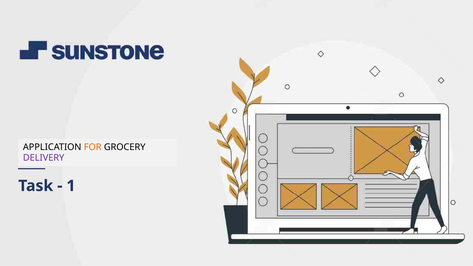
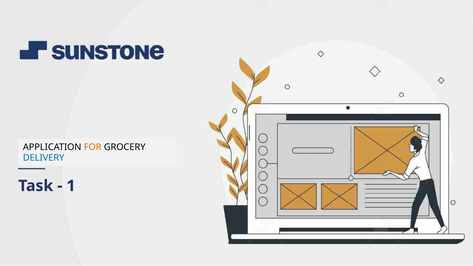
DELIVERY colour: purple -> blue (44, 158)
